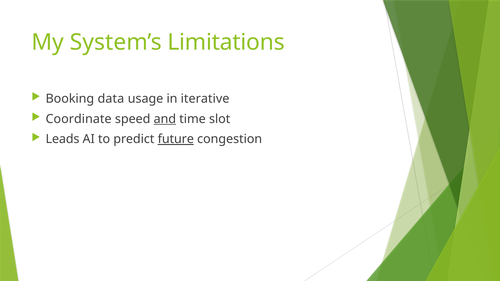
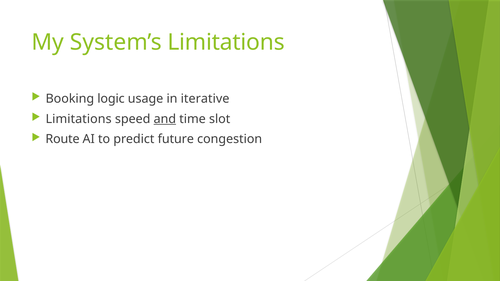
data: data -> logic (111, 99)
Coordinate: Coordinate -> Limitations (79, 119)
Leads: Leads -> Route (63, 139)
future underline: present -> none (176, 139)
